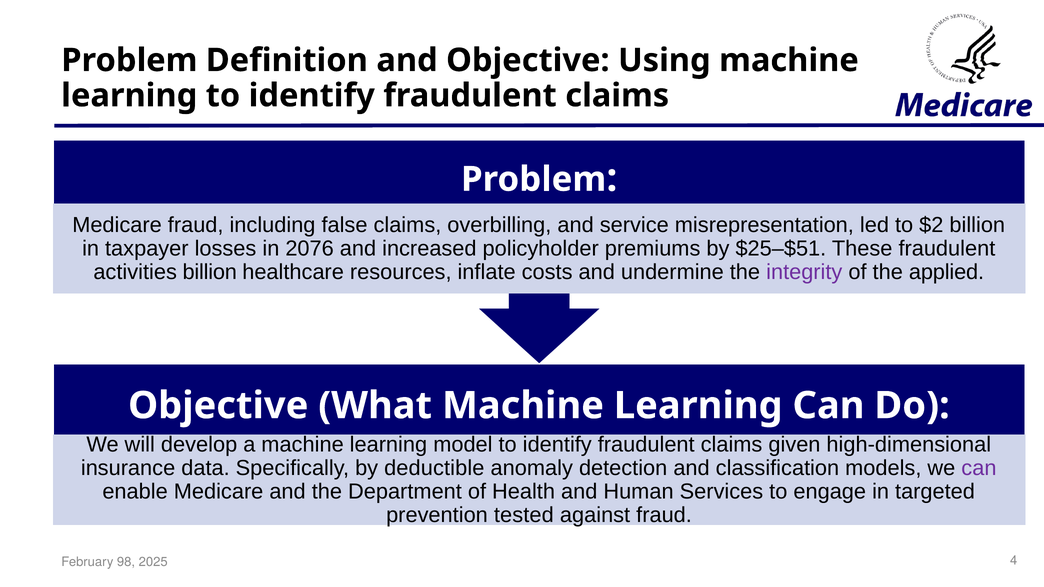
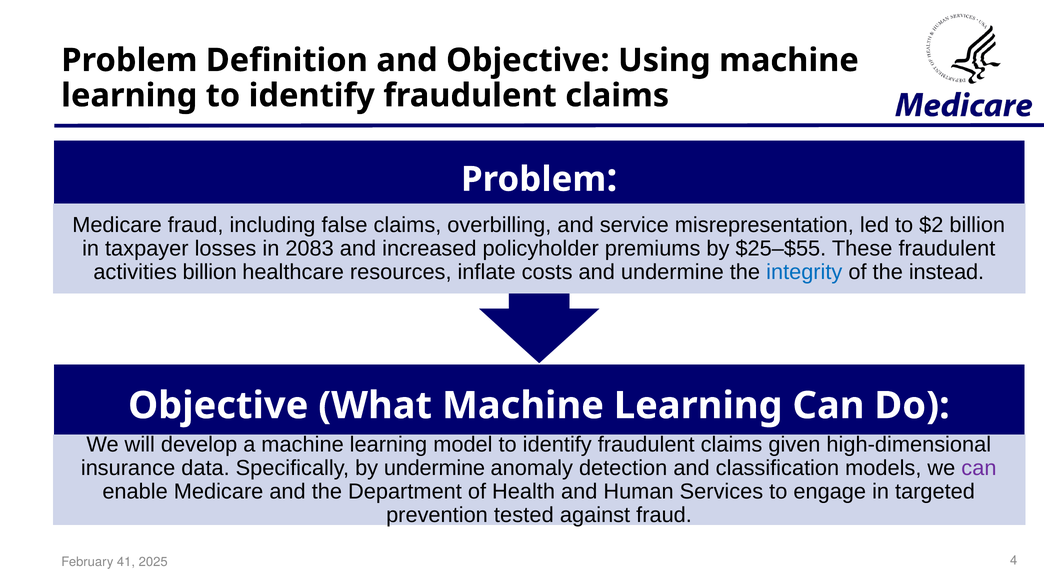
2076: 2076 -> 2083 (310, 248)
$25–$51: $25–$51 -> $25–$55 (781, 248)
integrity colour: purple -> blue (804, 272)
applied: applied -> instead (946, 272)
by deductible: deductible -> undermine (434, 468)
98: 98 -> 41 (126, 562)
